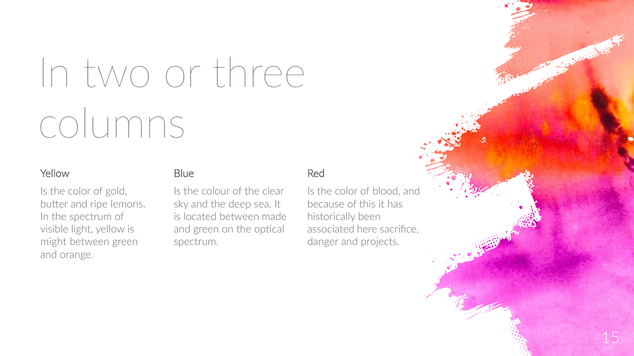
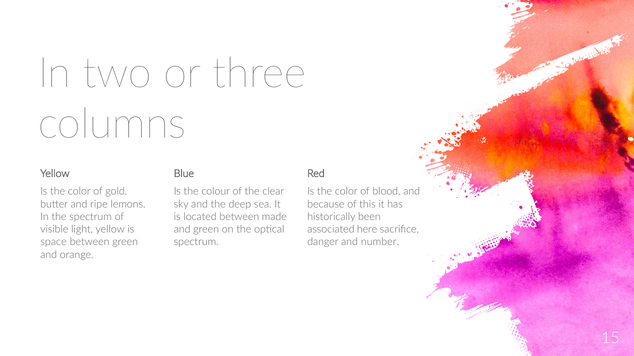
might: might -> space (54, 242)
projects: projects -> number (380, 242)
